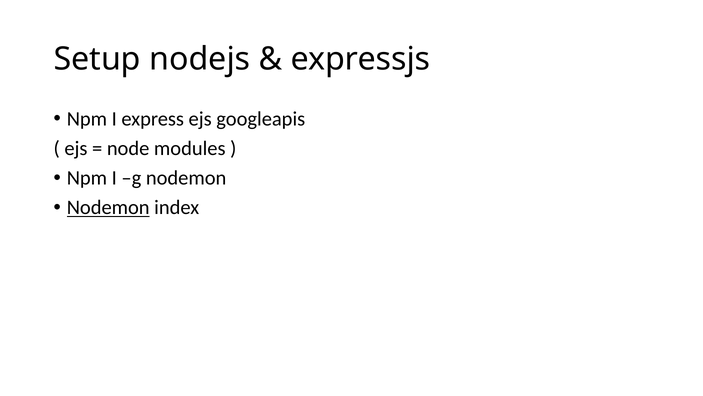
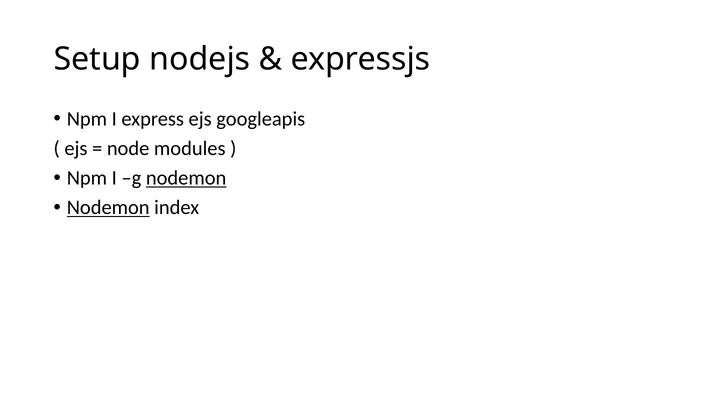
nodemon underline: none -> present (186, 178)
